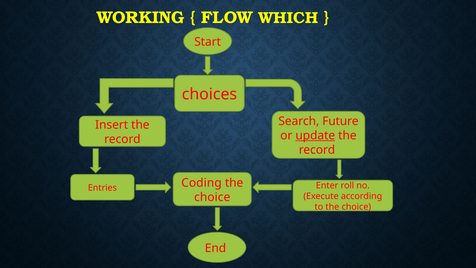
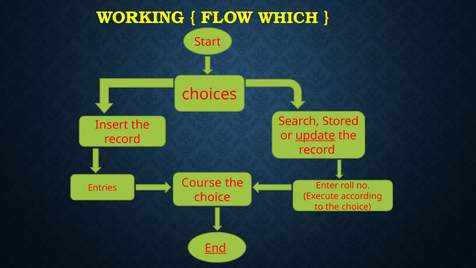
Future: Future -> Stored (340, 121)
Coding: Coding -> Course (201, 183)
End underline: none -> present (215, 248)
